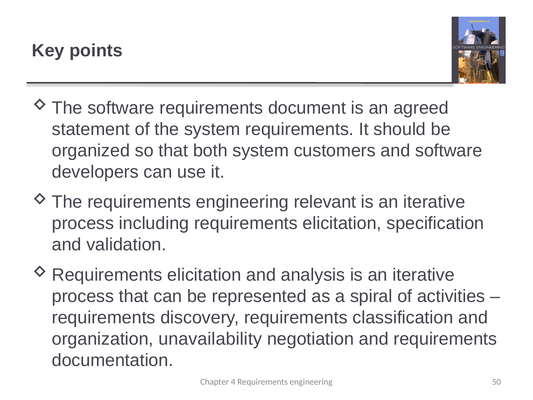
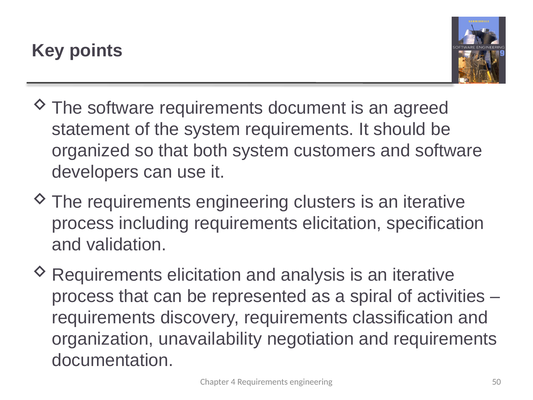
relevant: relevant -> clusters (325, 202)
